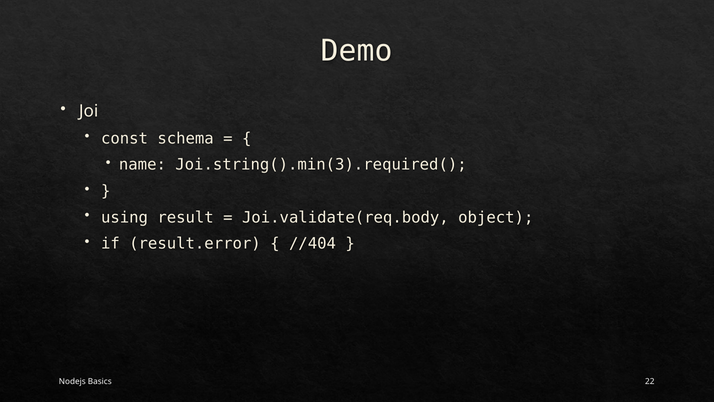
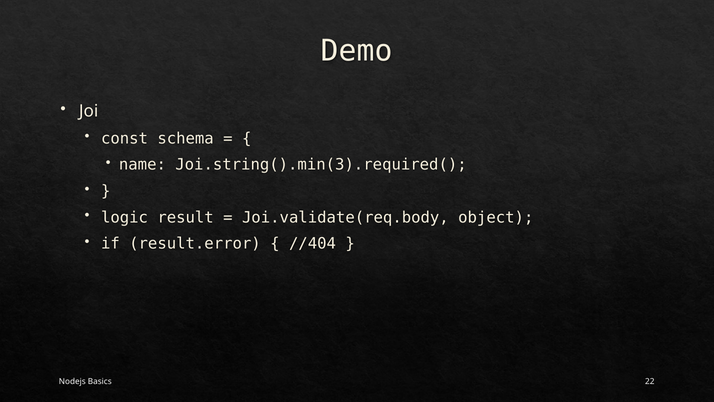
using: using -> logic (125, 217)
